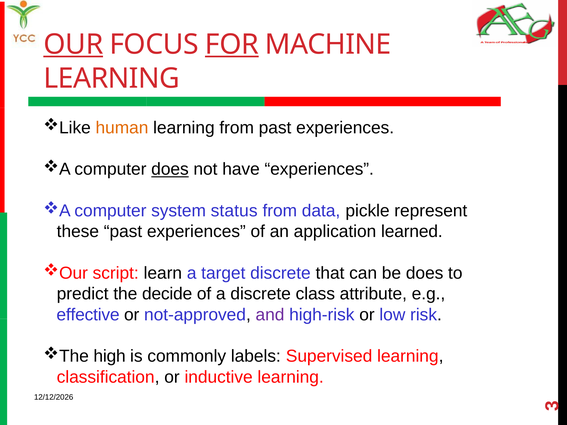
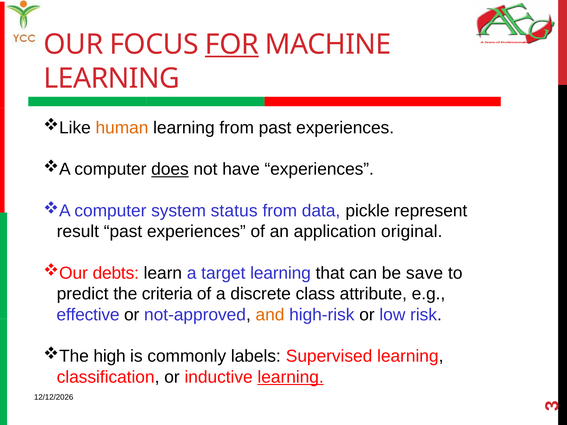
OUR underline: present -> none (73, 44)
these: these -> result (78, 232)
learned: learned -> original (412, 232)
script: script -> debts (116, 273)
target discrete: discrete -> learning (280, 273)
be does: does -> save (425, 273)
decide: decide -> criteria (167, 294)
and colour: purple -> orange (270, 315)
learning underline: none -> present (291, 377)
